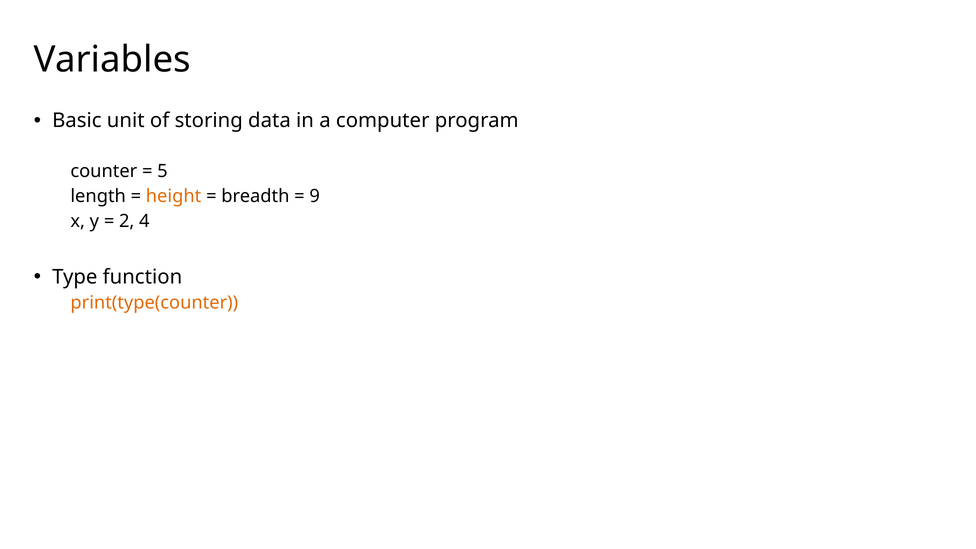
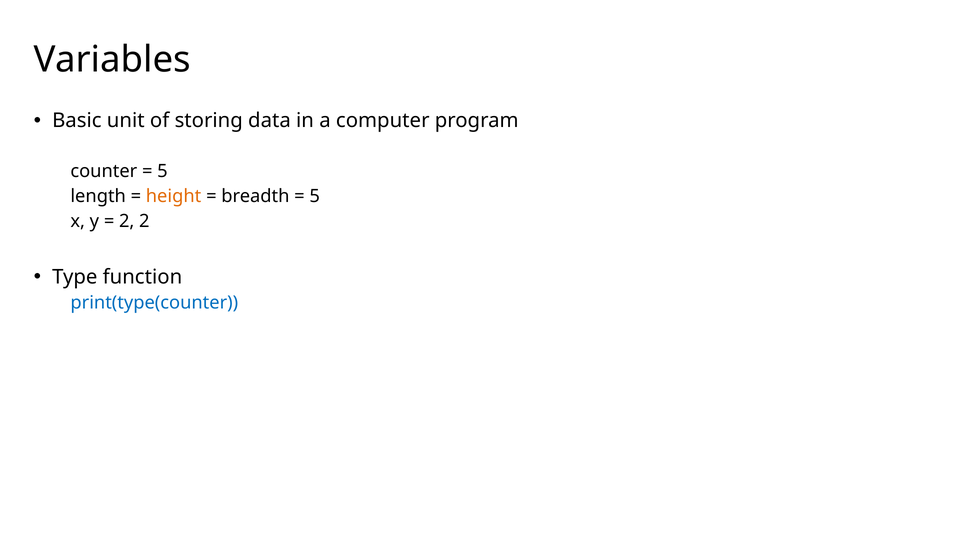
9: 9 -> 5 (315, 196)
2 4: 4 -> 2 (144, 221)
print(type(counter colour: orange -> blue (154, 303)
